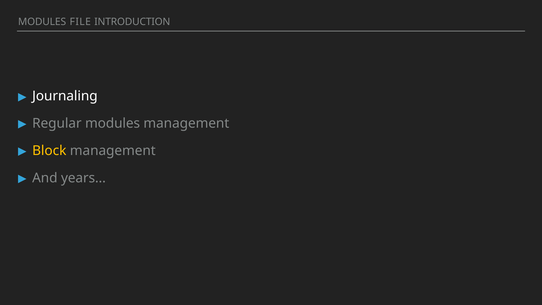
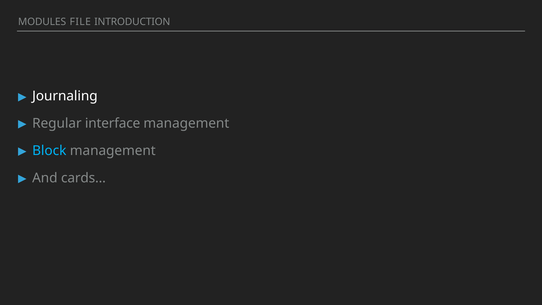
Regular modules: modules -> interface (113, 123)
Block colour: yellow -> light blue (49, 151)
years: years -> cards (83, 178)
